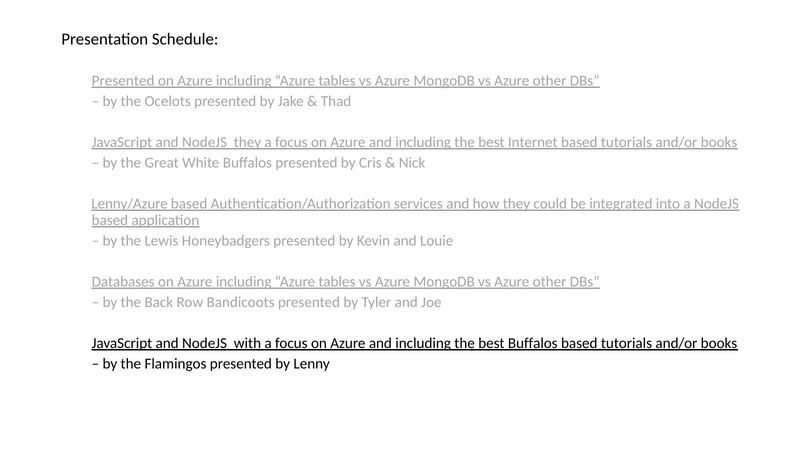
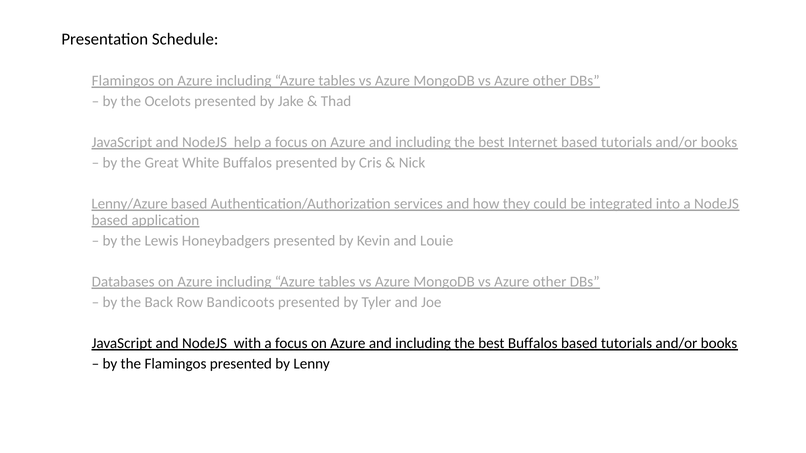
Presented: Presented -> Flamingos (123, 81)
NodeJS they: they -> help (247, 142)
